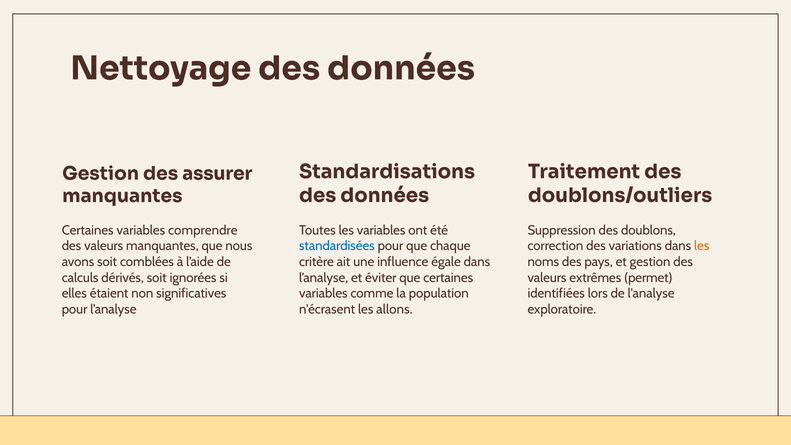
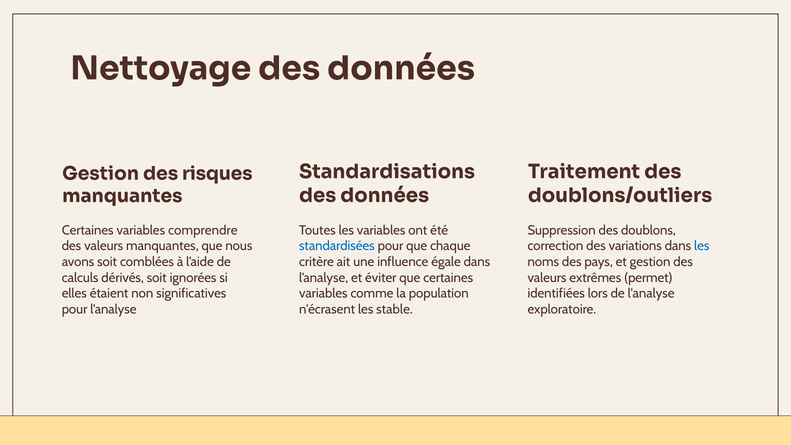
assurer: assurer -> risques (217, 173)
les colour: orange -> blue (702, 246)
allons: allons -> stable (394, 309)
